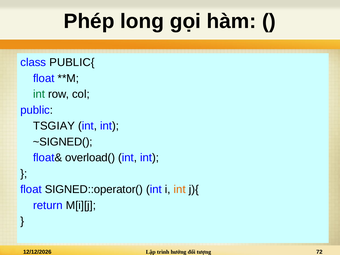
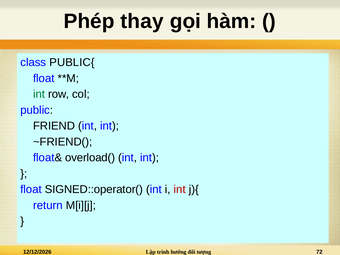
long: long -> thay (142, 21)
TSGIAY: TSGIAY -> FRIEND (54, 126)
~SIGNED(: ~SIGNED( -> ~FRIEND( (63, 142)
int colour: orange -> red (180, 189)
